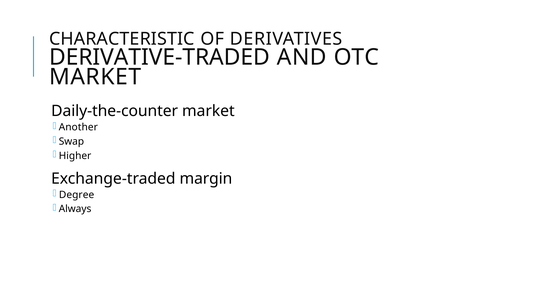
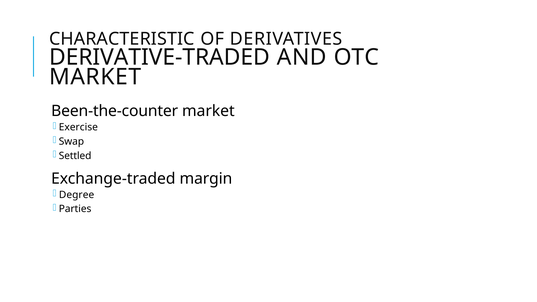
Daily-the-counter: Daily-the-counter -> Been-the-counter (115, 111)
Another: Another -> Exercise (78, 127)
Higher: Higher -> Settled (75, 156)
Always: Always -> Parties (75, 209)
